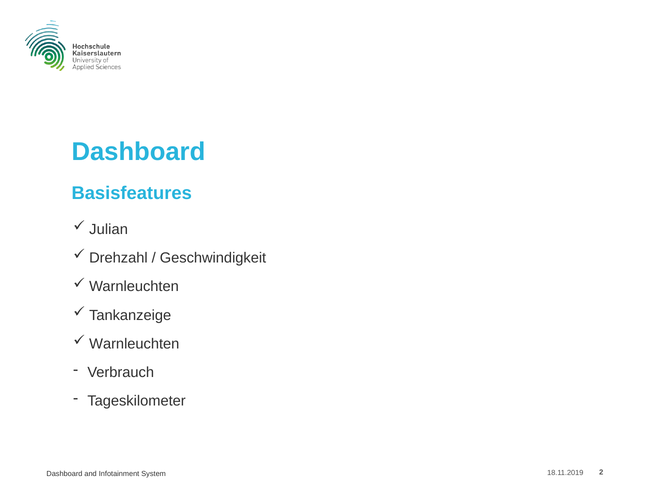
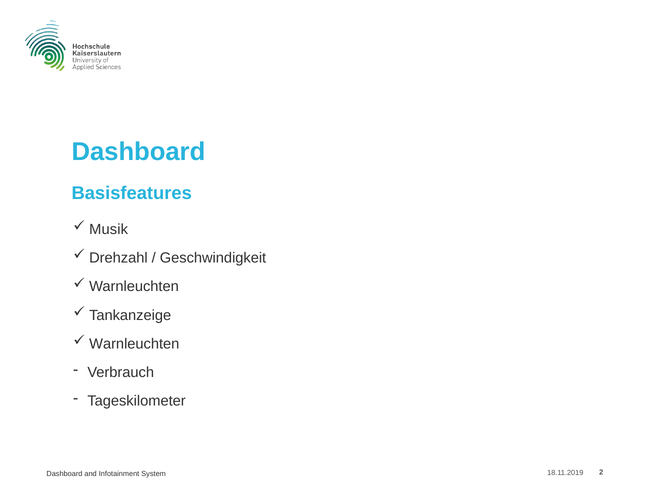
Julian: Julian -> Musik (109, 229)
